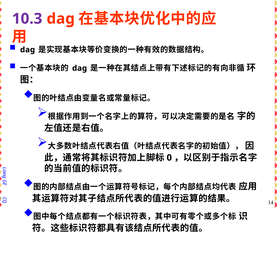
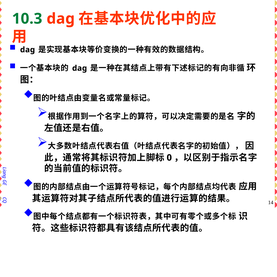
10.3 colour: purple -> green (27, 19)
